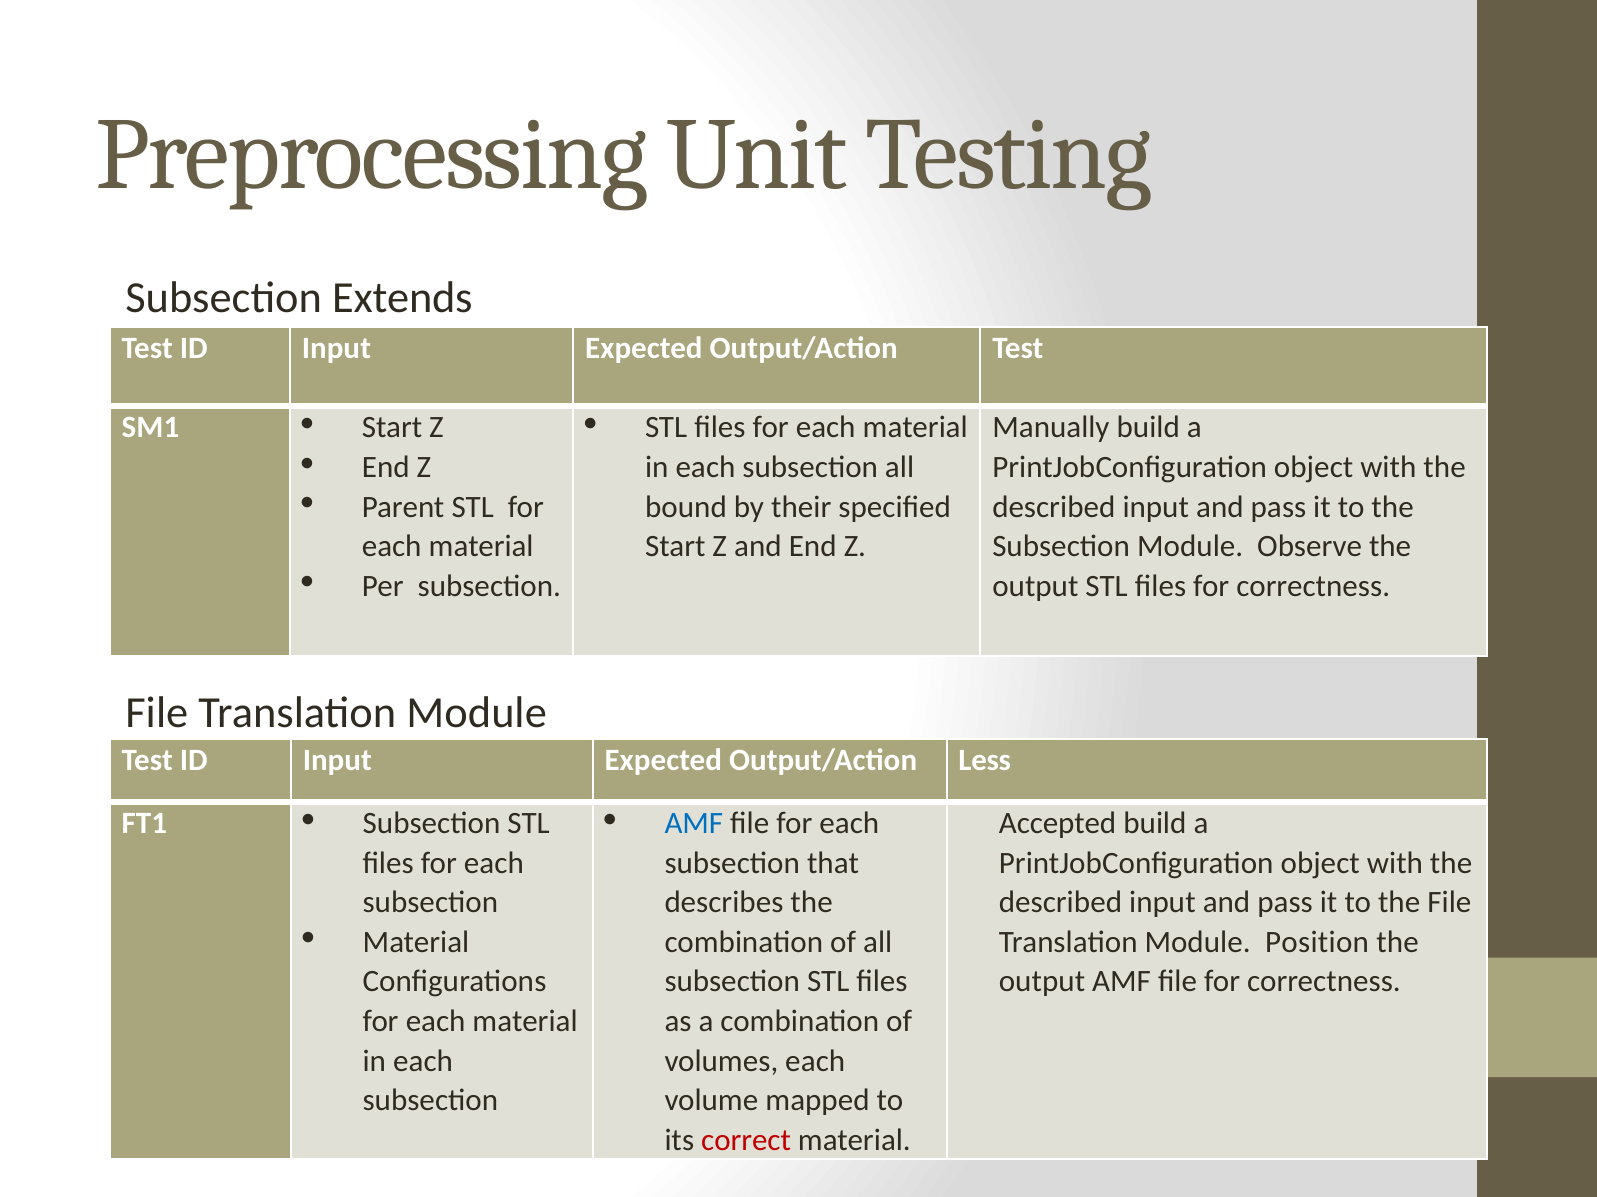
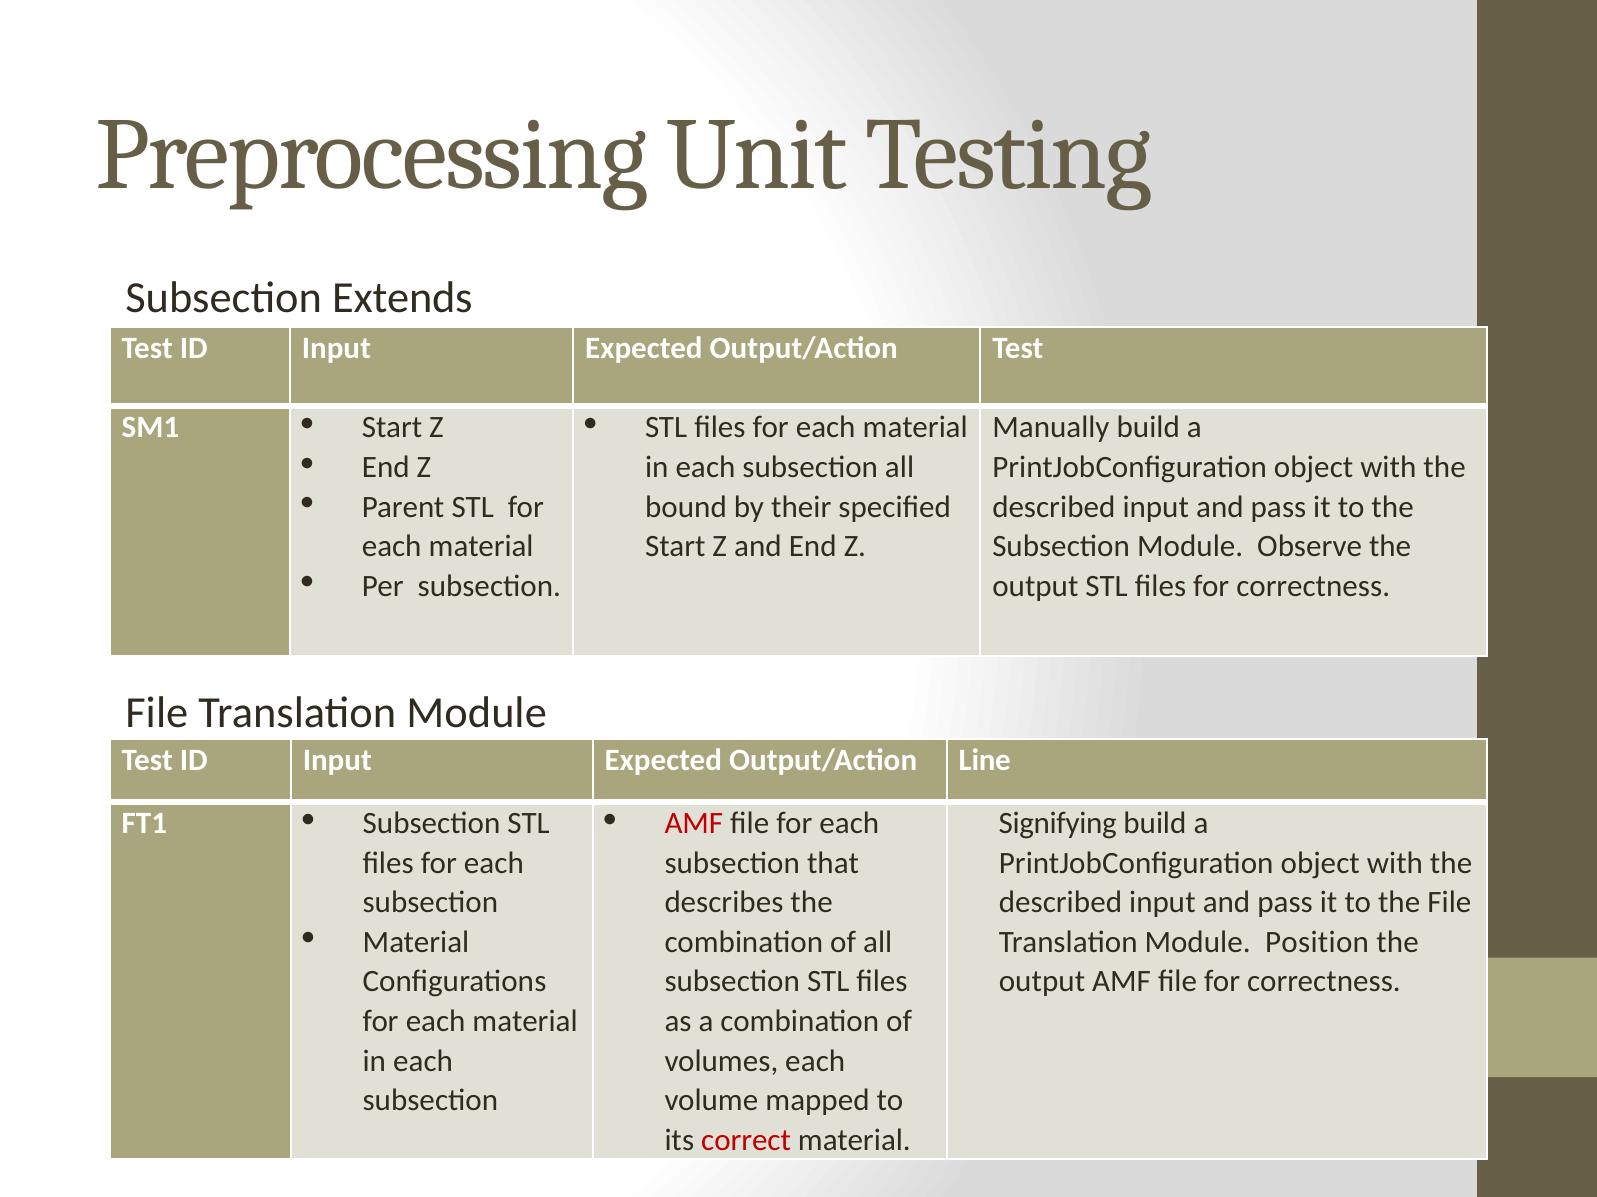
Less: Less -> Line (985, 760)
AMF colour: blue -> red (694, 824)
Accepted: Accepted -> Signifying (1058, 824)
